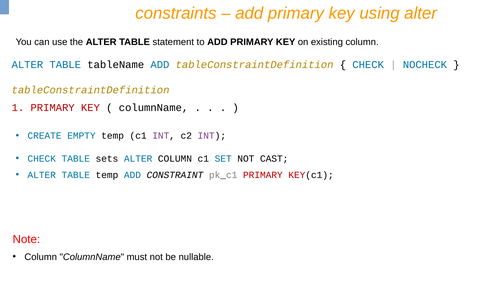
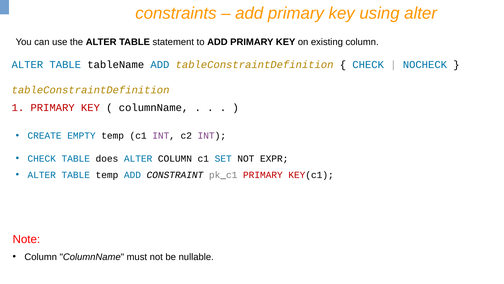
sets: sets -> does (107, 158)
CAST: CAST -> EXPR (274, 158)
